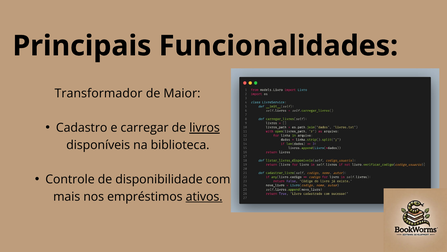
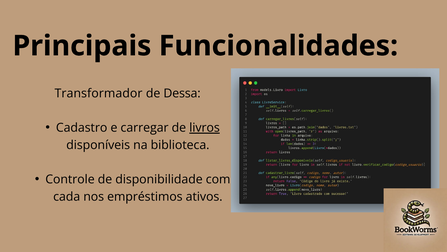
Maior: Maior -> Dessa (182, 93)
mais: mais -> cada (67, 196)
ativos underline: present -> none (204, 196)
